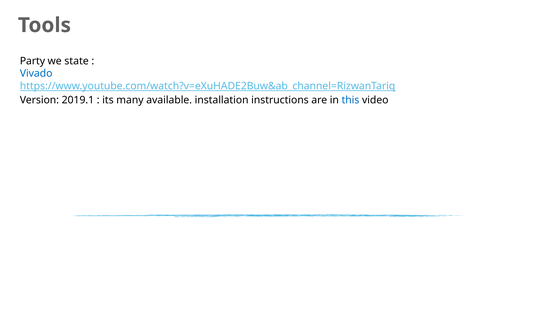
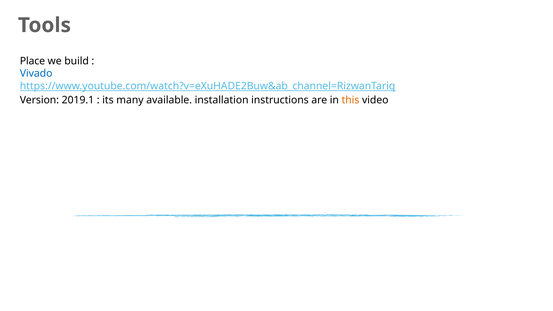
Party: Party -> Place (32, 61)
state: state -> build (77, 61)
this colour: blue -> orange (350, 100)
